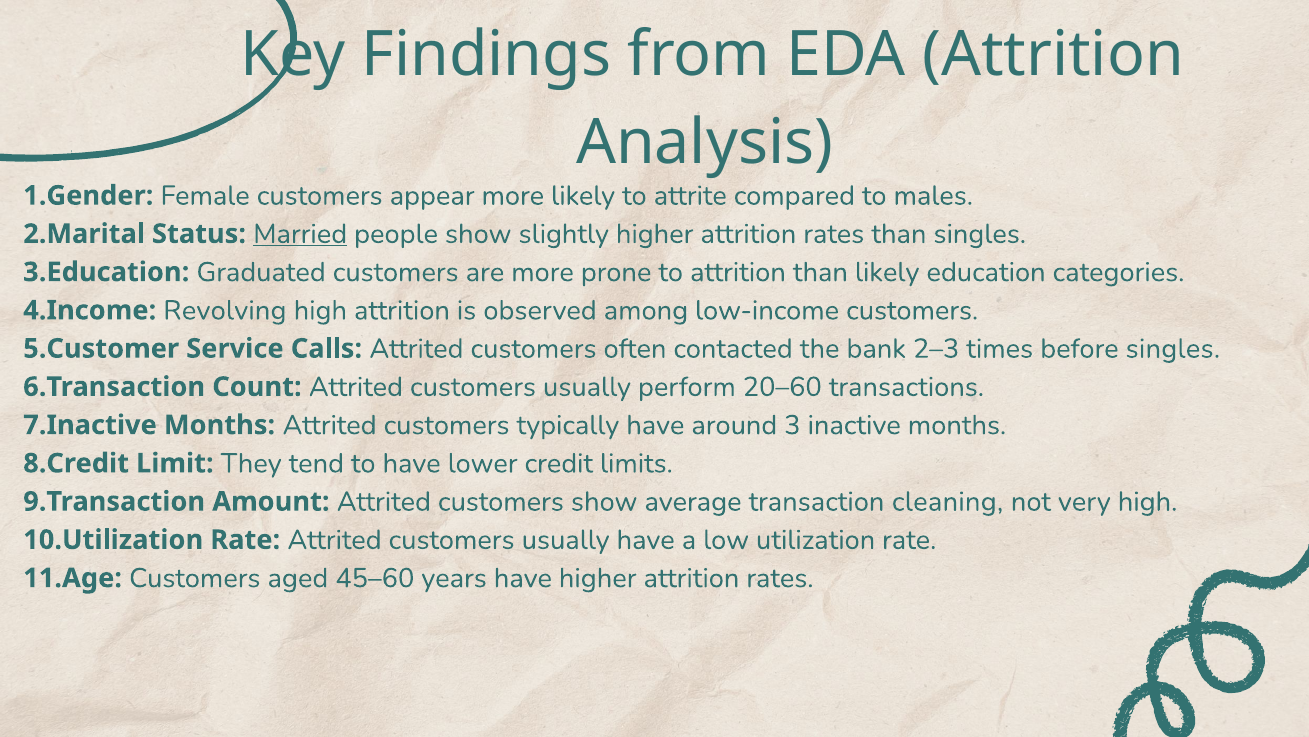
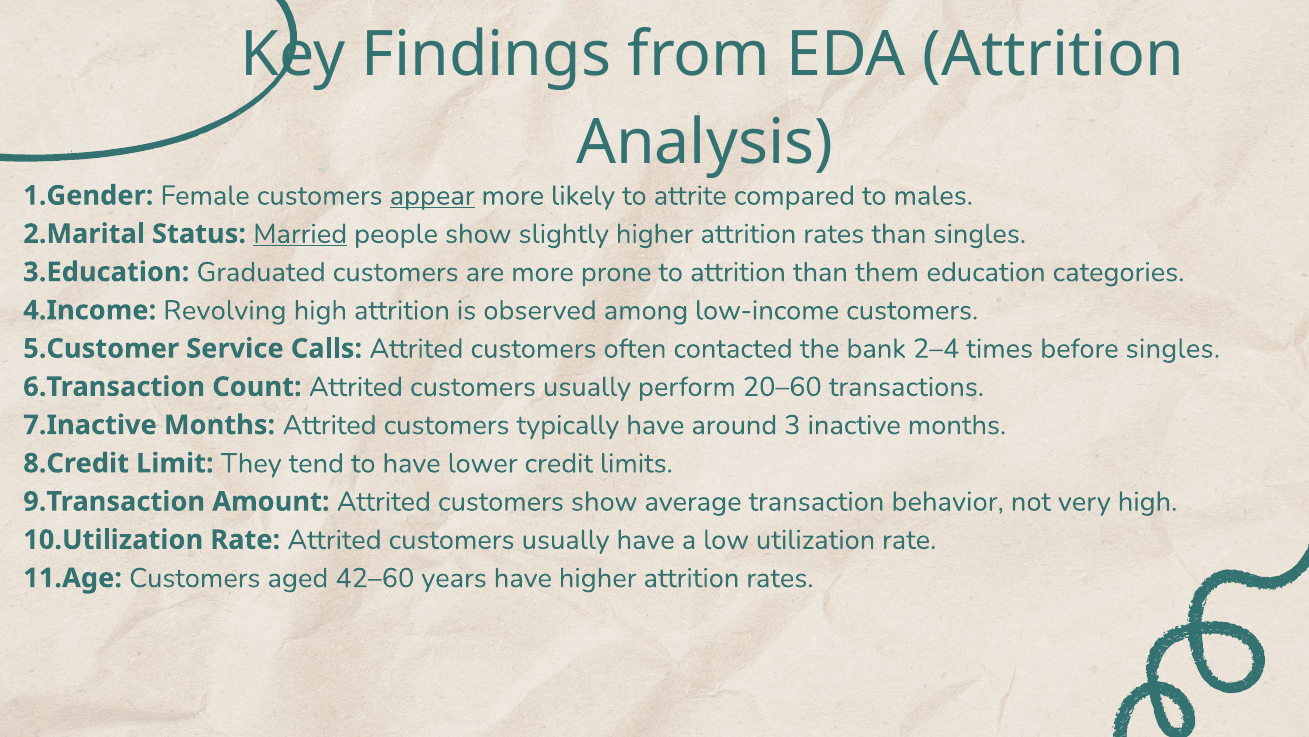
appear underline: none -> present (432, 195)
than likely: likely -> them (887, 272)
2–3: 2–3 -> 2–4 (936, 348)
cleaning: cleaning -> behavior (948, 501)
45–60: 45–60 -> 42–60 (375, 578)
